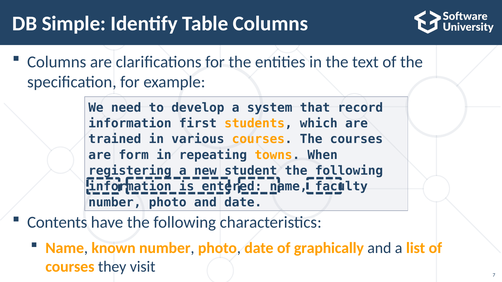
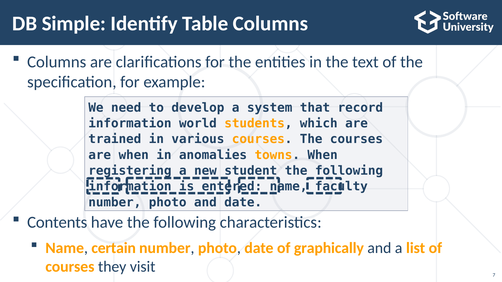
first: first -> world (198, 124)
are form: form -> when (134, 155)
repeating: repeating -> anomalies (213, 155)
known: known -> certain (114, 248)
